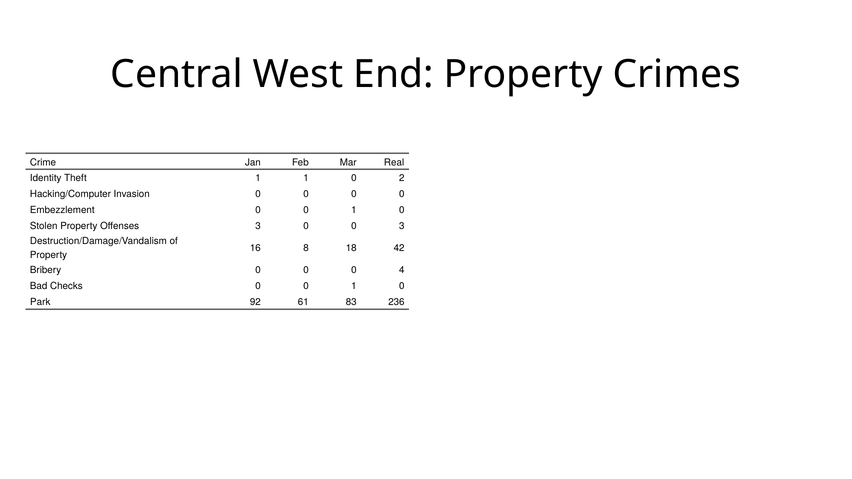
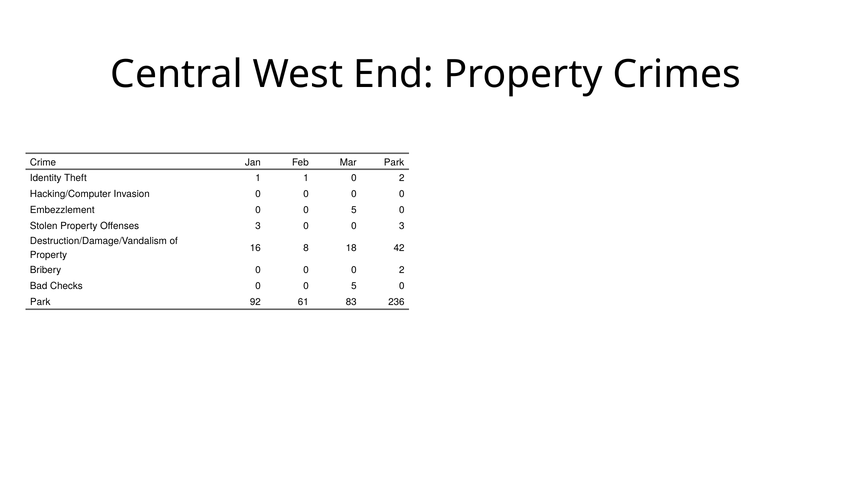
Mar Real: Real -> Park (394, 162)
Embezzlement 0 0 1: 1 -> 5 (354, 210)
0 0 4: 4 -> 2 (402, 270)
Checks 0 0 1: 1 -> 5 (354, 286)
